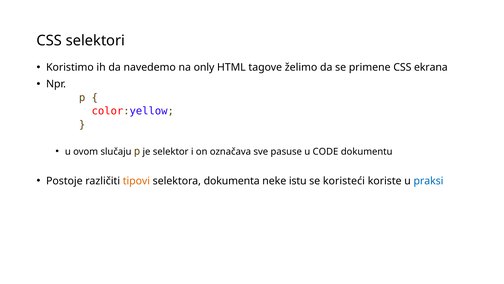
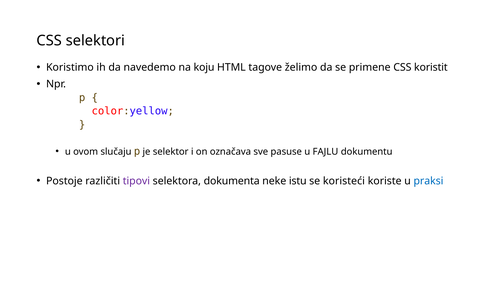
only: only -> koju (204, 67)
ekrana: ekrana -> koristit (431, 67)
CODE: CODE -> FAJLU (325, 152)
tipovi colour: orange -> purple (136, 181)
